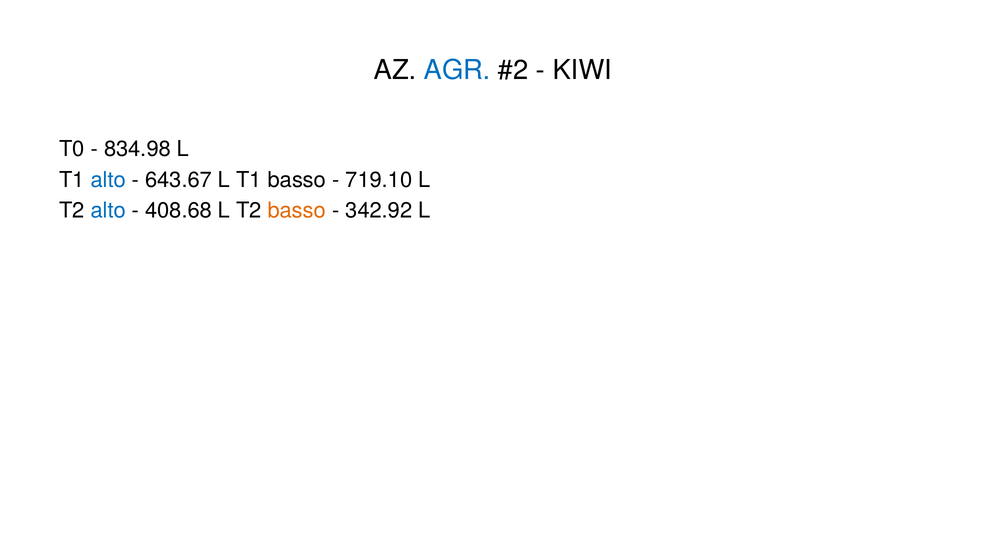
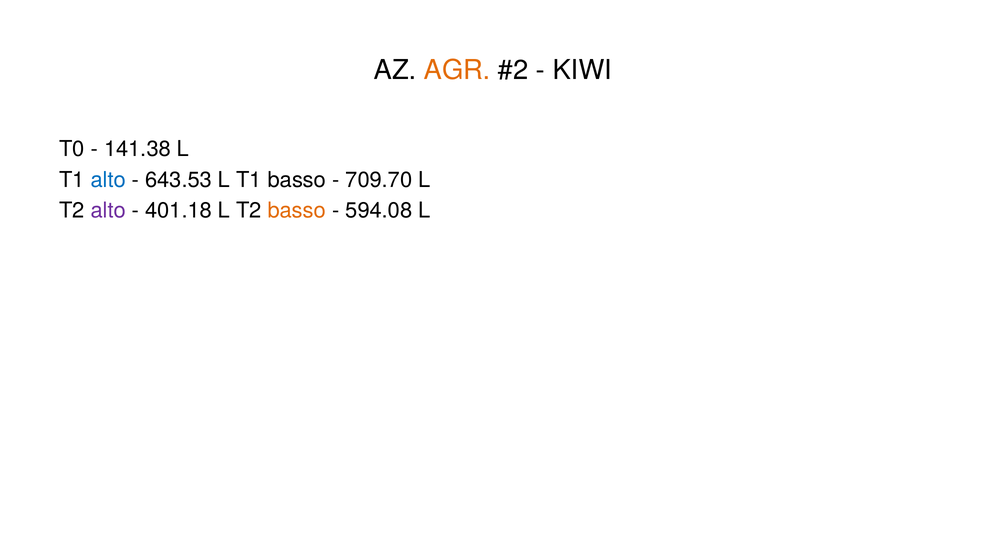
AGR colour: blue -> orange (457, 70)
834.98: 834.98 -> 141.38 (137, 149)
643.67: 643.67 -> 643.53 (178, 180)
719.10: 719.10 -> 709.70 (379, 180)
alto colour: blue -> purple (108, 210)
408.68: 408.68 -> 401.18 (178, 210)
342.92: 342.92 -> 594.08 (379, 210)
